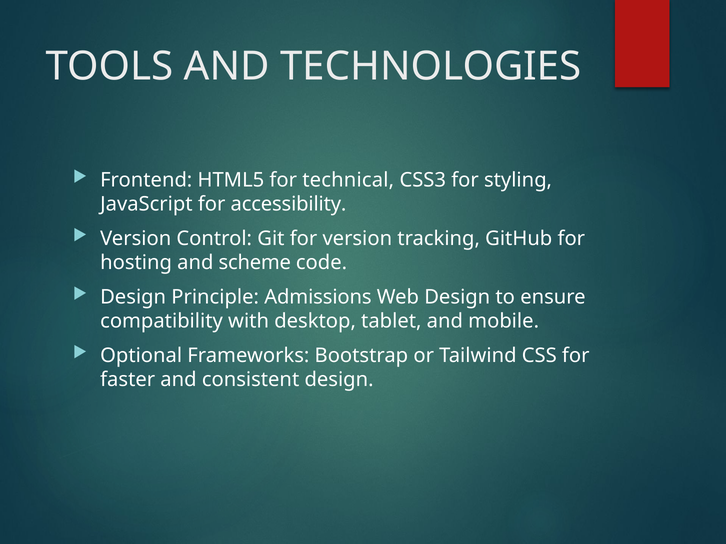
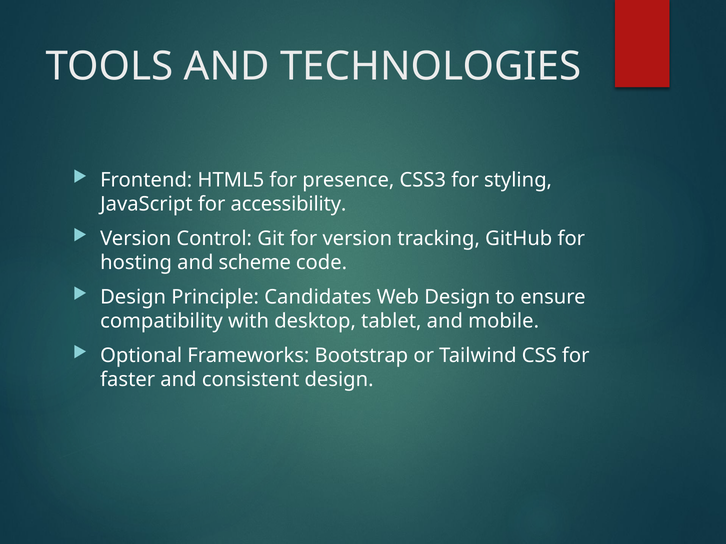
technical: technical -> presence (348, 180)
Admissions: Admissions -> Candidates (318, 297)
